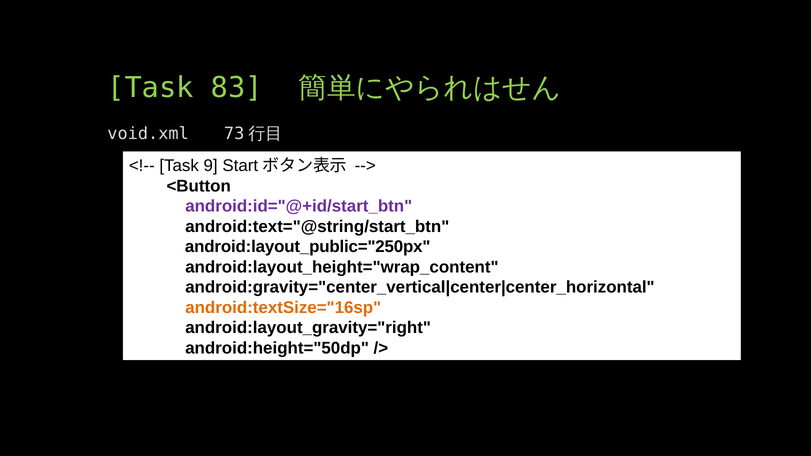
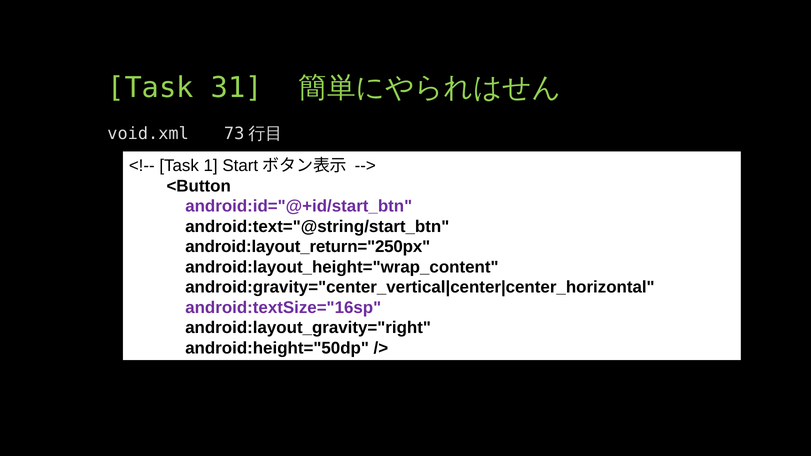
83: 83 -> 31 (237, 88)
9: 9 -> 1 (211, 166)
android:layout_public="250px: android:layout_public="250px -> android:layout_return="250px (308, 247)
android:textSize="16sp colour: orange -> purple (283, 308)
